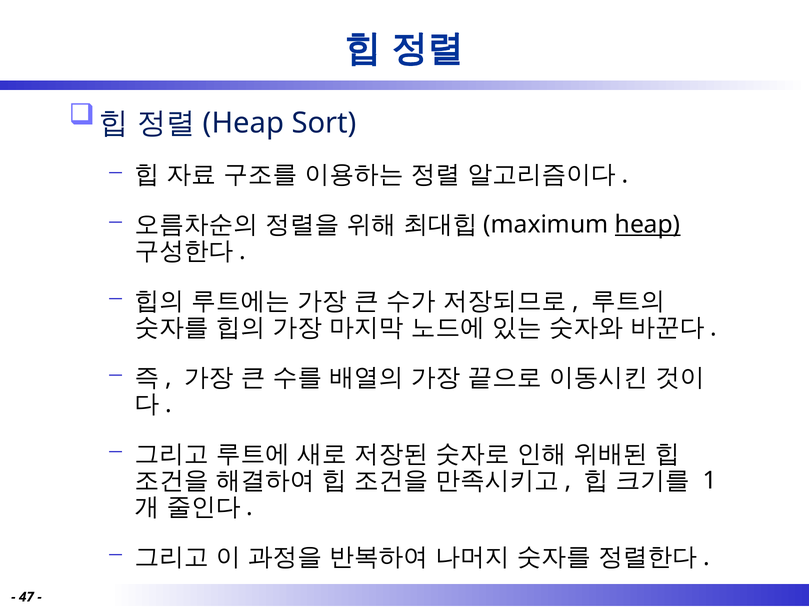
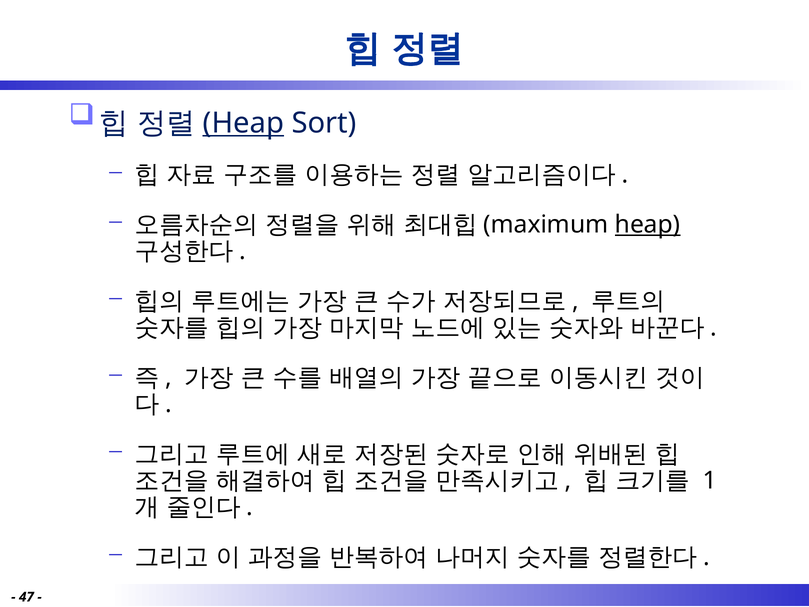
Heap underline: none -> present (243, 123)
